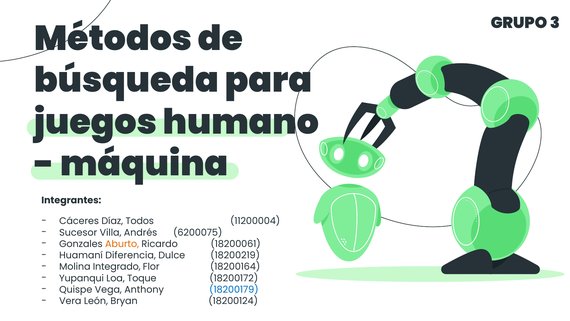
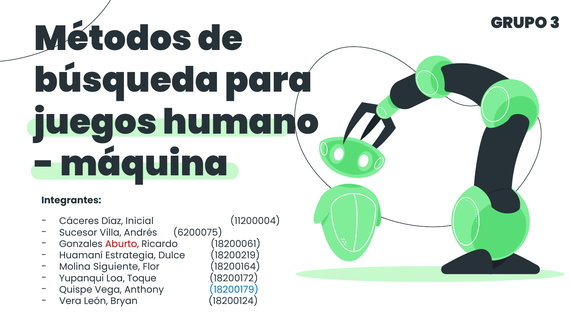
Todos: Todos -> Inicial (140, 221)
Aburto colour: orange -> red (122, 244)
Diferencia: Diferencia -> Estrategia (131, 255)
Integrado: Integrado -> Siguiente (117, 266)
